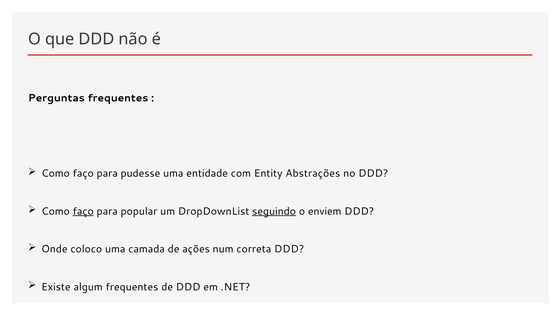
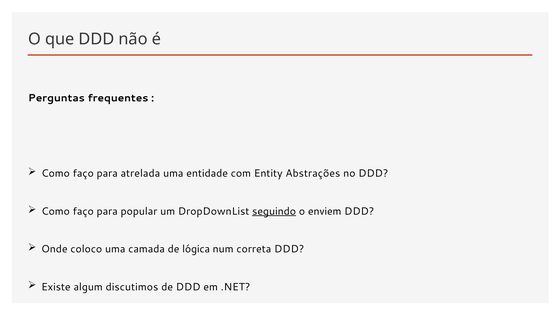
pudesse: pudesse -> atrelada (140, 173)
faço underline: present -> none (83, 211)
ações: ações -> lógica (196, 249)
algum frequentes: frequentes -> discutimos (132, 287)
